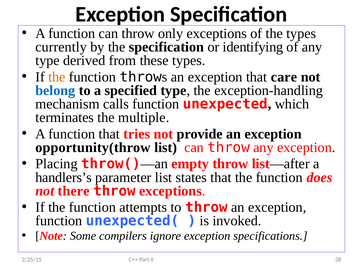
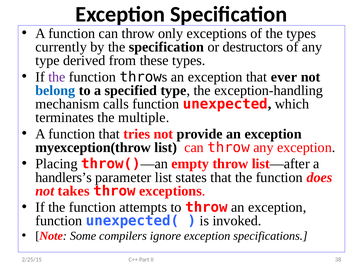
identifying: identifying -> destructors (253, 47)
the colour: orange -> purple (57, 77)
care: care -> ever (284, 77)
opportunity(throw: opportunity(throw -> myexception(throw (93, 148)
there: there -> takes (74, 191)
